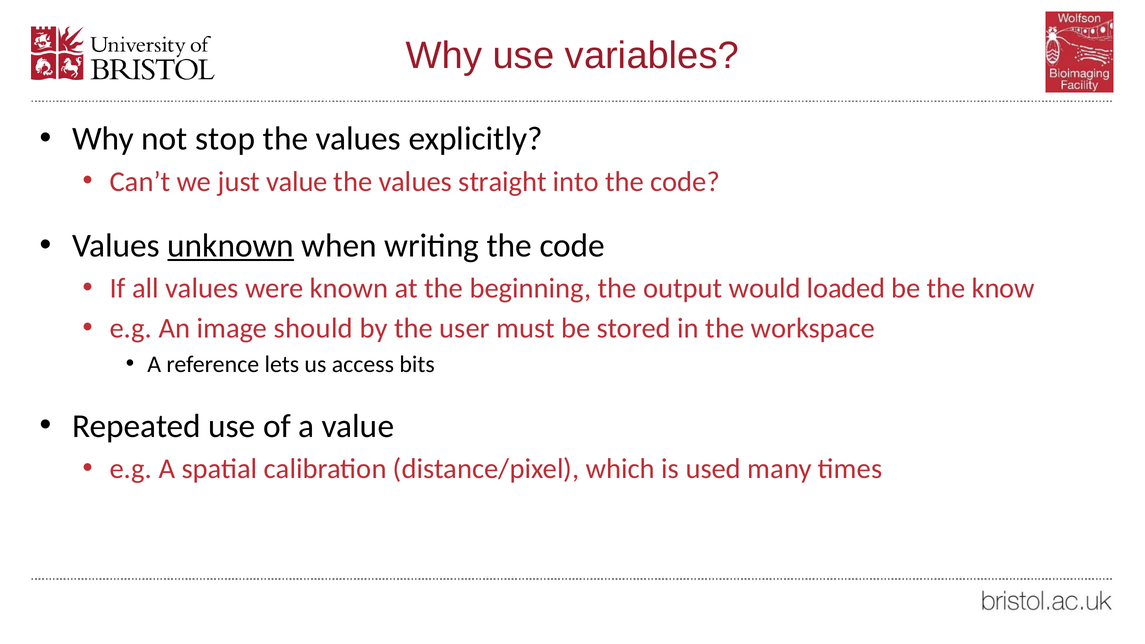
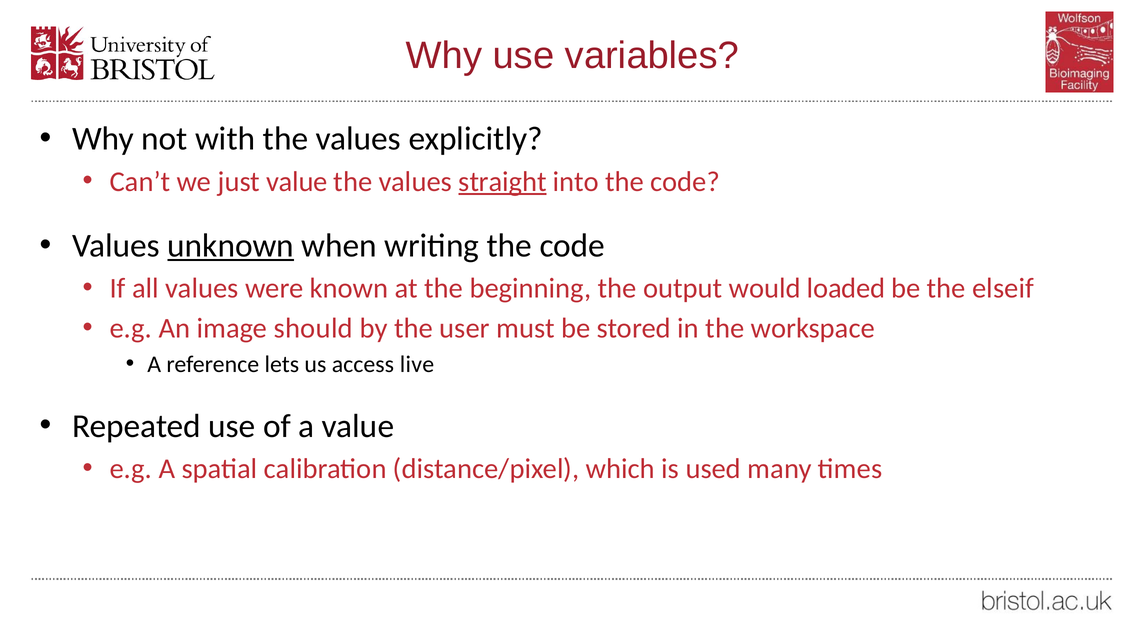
stop: stop -> with (225, 139)
straight underline: none -> present (503, 182)
know: know -> elseif (1003, 289)
bits: bits -> live (417, 364)
